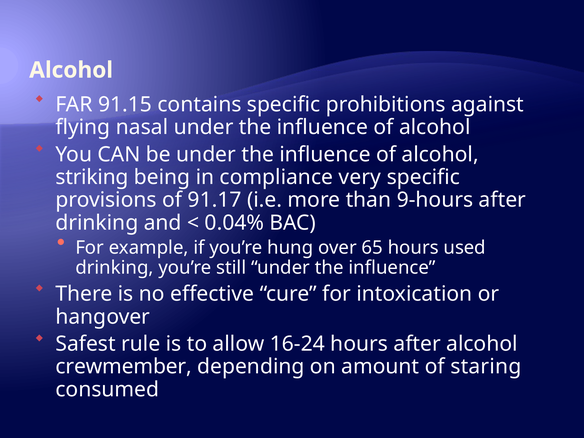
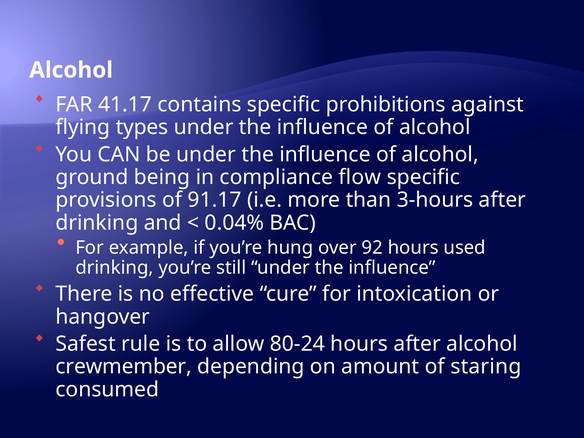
91.15: 91.15 -> 41.17 (125, 105)
nasal: nasal -> types (142, 127)
striking: striking -> ground (92, 177)
very: very -> flow (360, 177)
9-hours: 9-hours -> 3-hours (435, 200)
65: 65 -> 92 (372, 248)
16-24: 16-24 -> 80-24 (297, 344)
